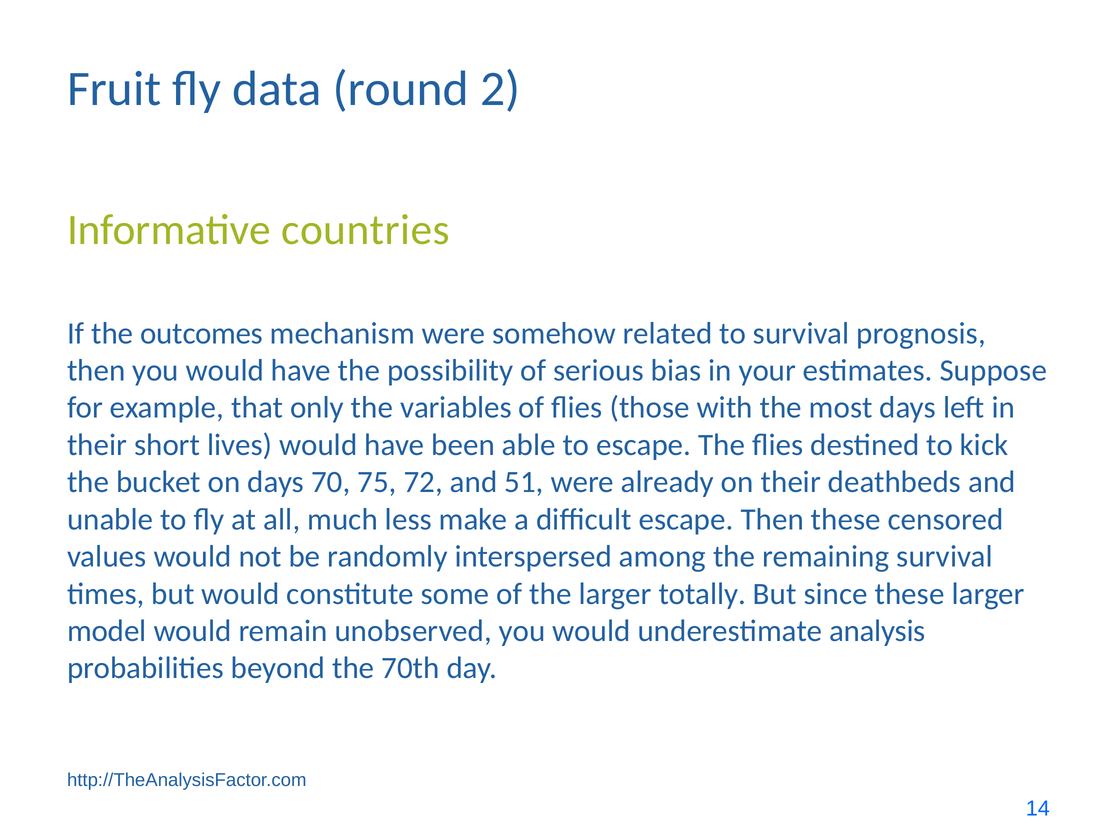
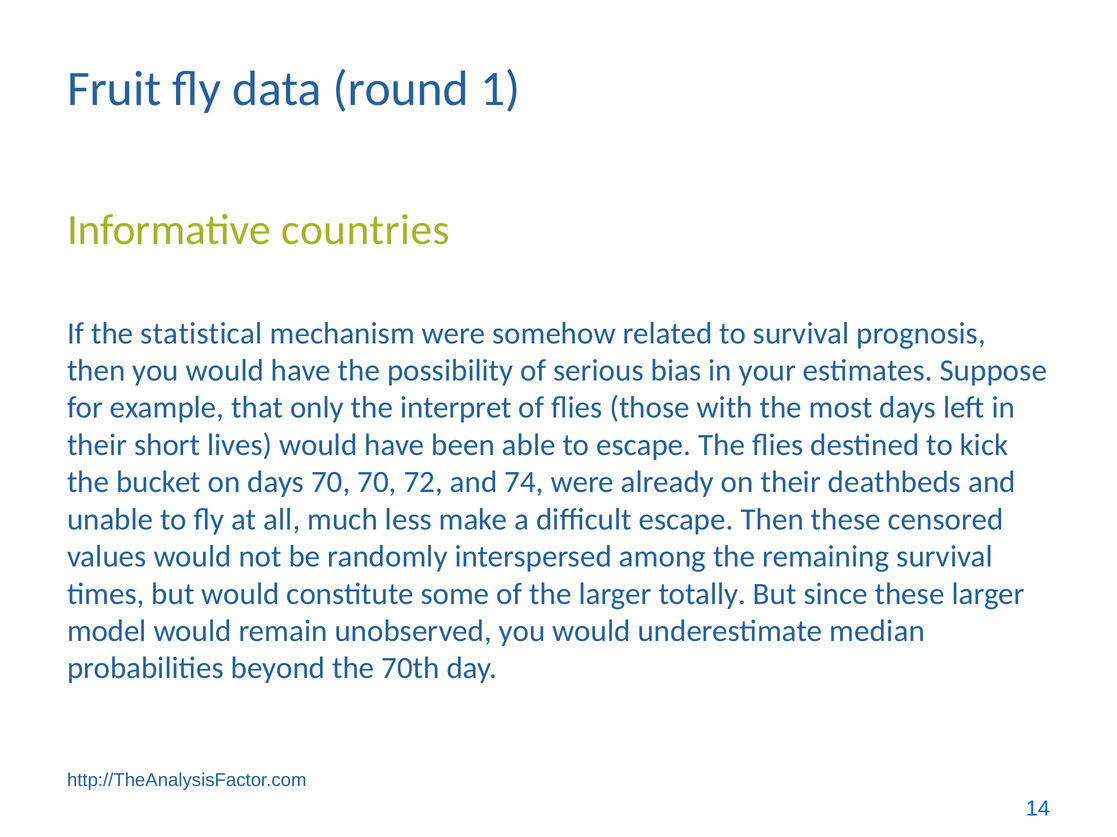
2: 2 -> 1 (500, 89)
outcomes: outcomes -> statistical (201, 334)
variables: variables -> interpret (456, 408)
70 75: 75 -> 70 (377, 483)
51: 51 -> 74 (524, 483)
analysis: analysis -> median (877, 632)
